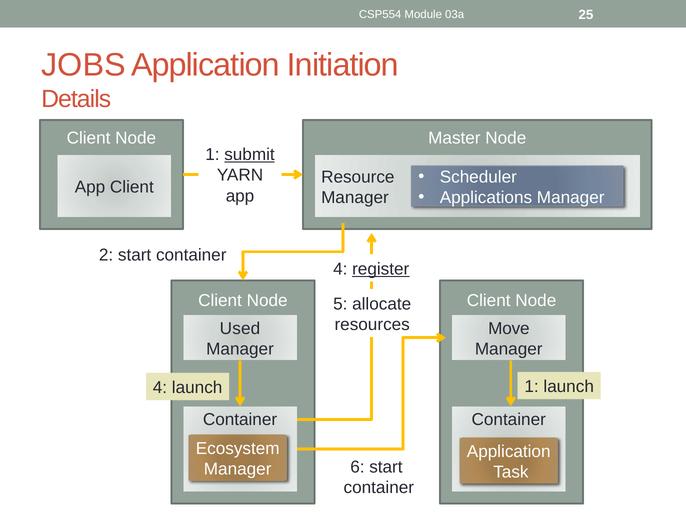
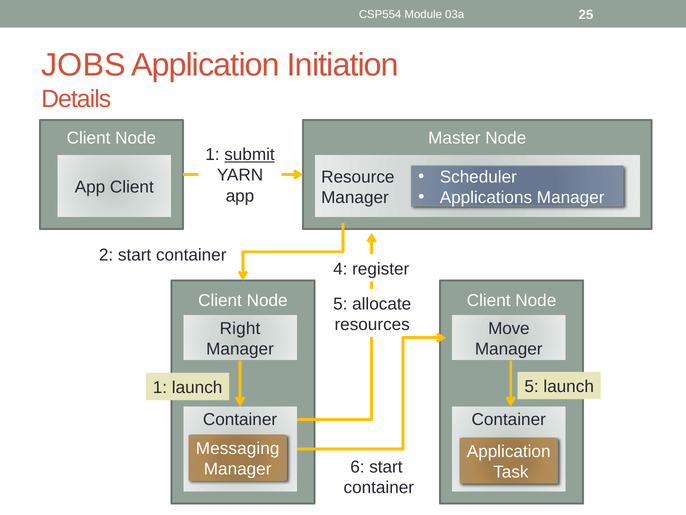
register underline: present -> none (381, 269)
Used: Used -> Right (240, 328)
1: 1 -> 5 (532, 386)
4: 4 -> 1 (160, 387)
Ecosystem: Ecosystem -> Messaging (238, 448)
